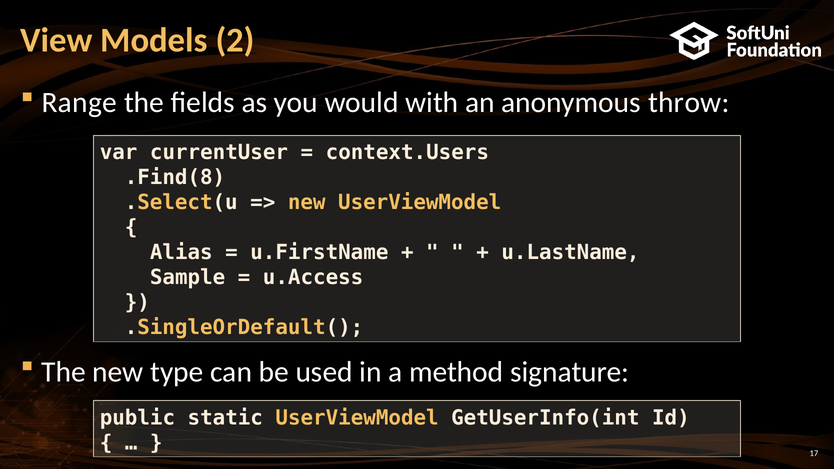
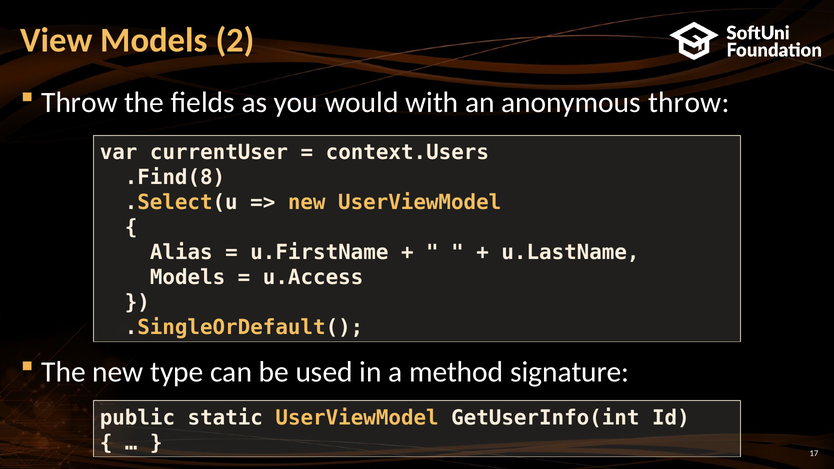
Range: Range -> Throw (79, 103)
Sample: Sample -> Models (188, 278)
